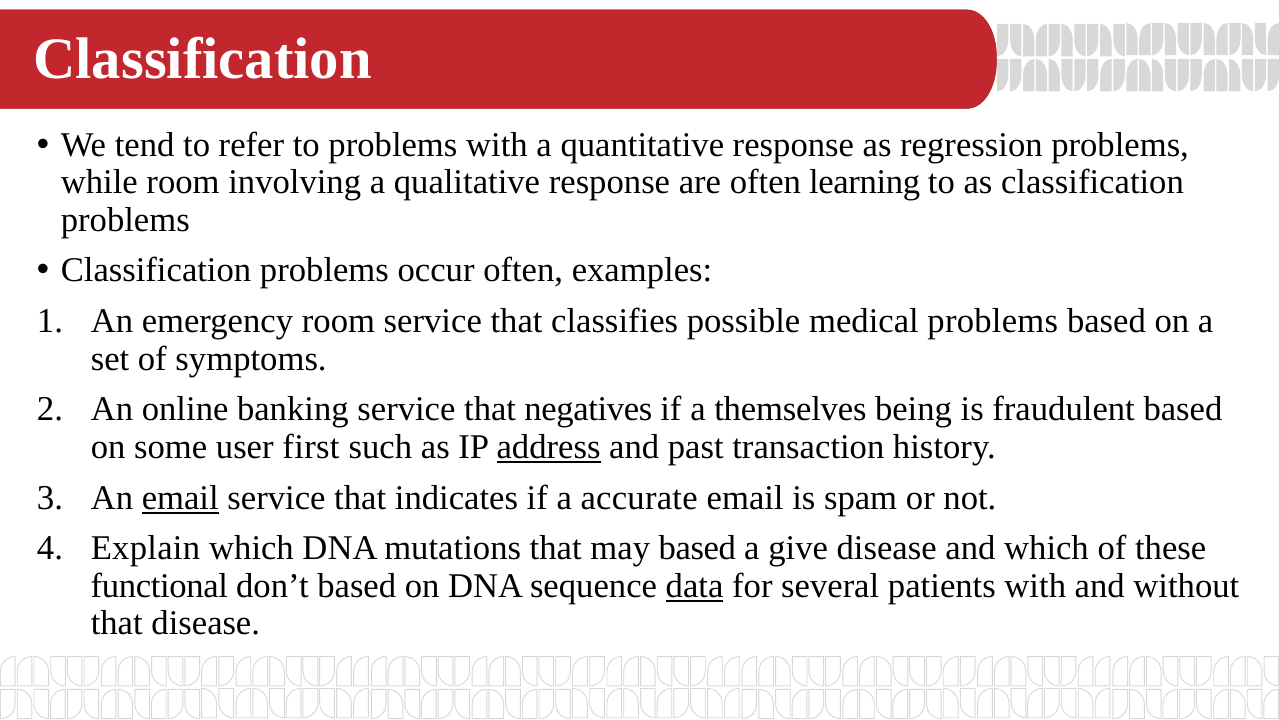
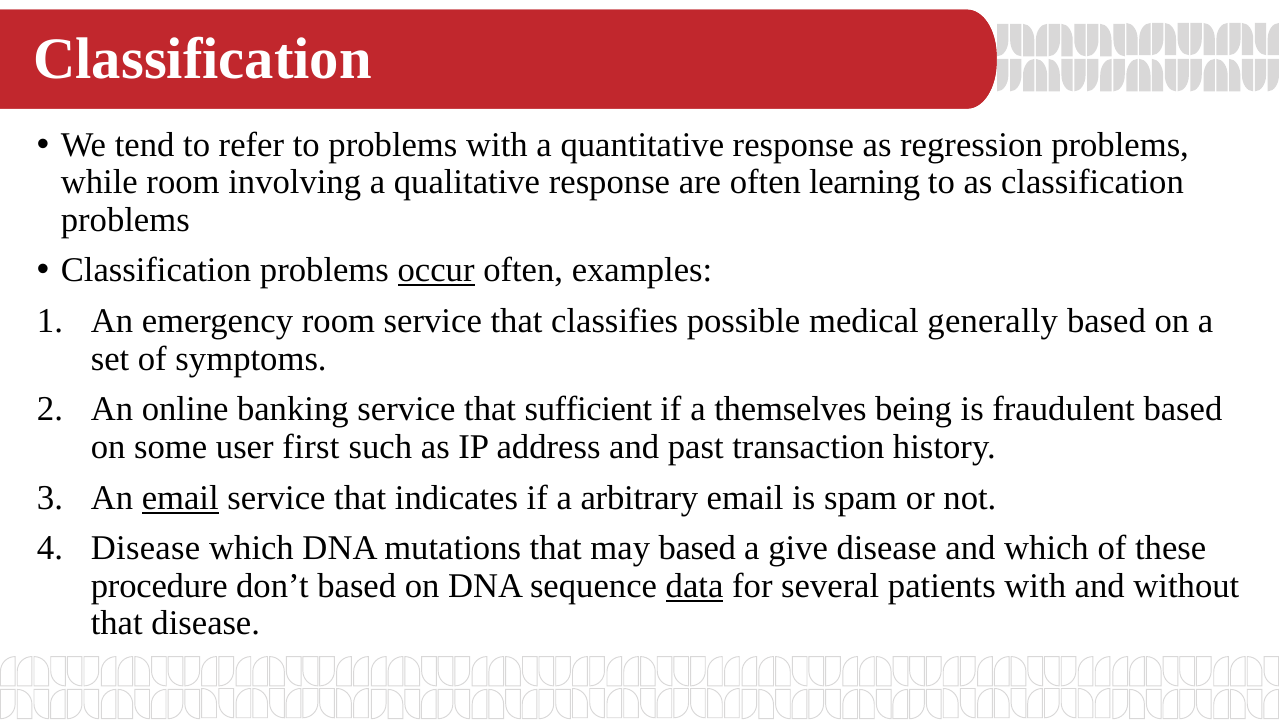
occur underline: none -> present (436, 270)
medical problems: problems -> generally (993, 321)
negatives: negatives -> sufficient (588, 409)
address underline: present -> none (549, 447)
accurate: accurate -> arbitrary (639, 497)
Explain: Explain -> Disease (145, 548)
functional: functional -> procedure (159, 585)
